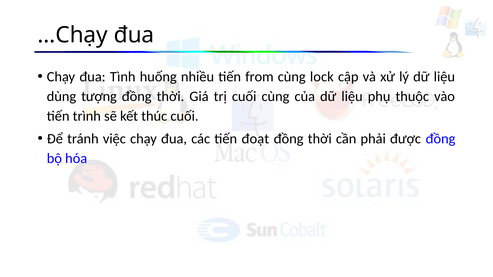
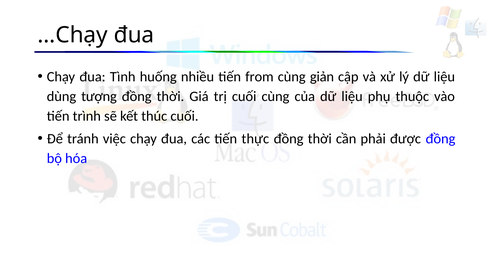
lock: lock -> giản (322, 77)
đoạt: đoạt -> thực (255, 139)
